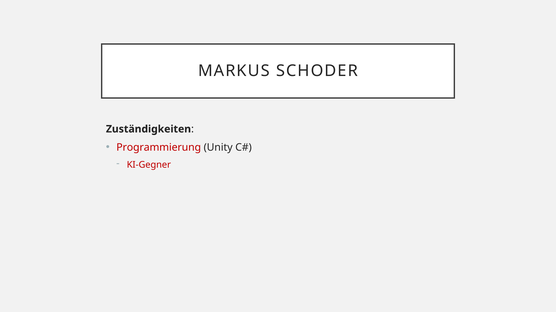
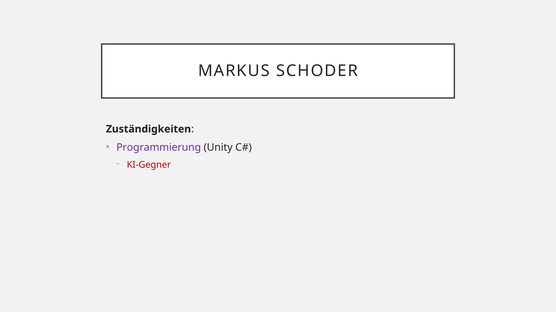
Programmierung colour: red -> purple (159, 148)
